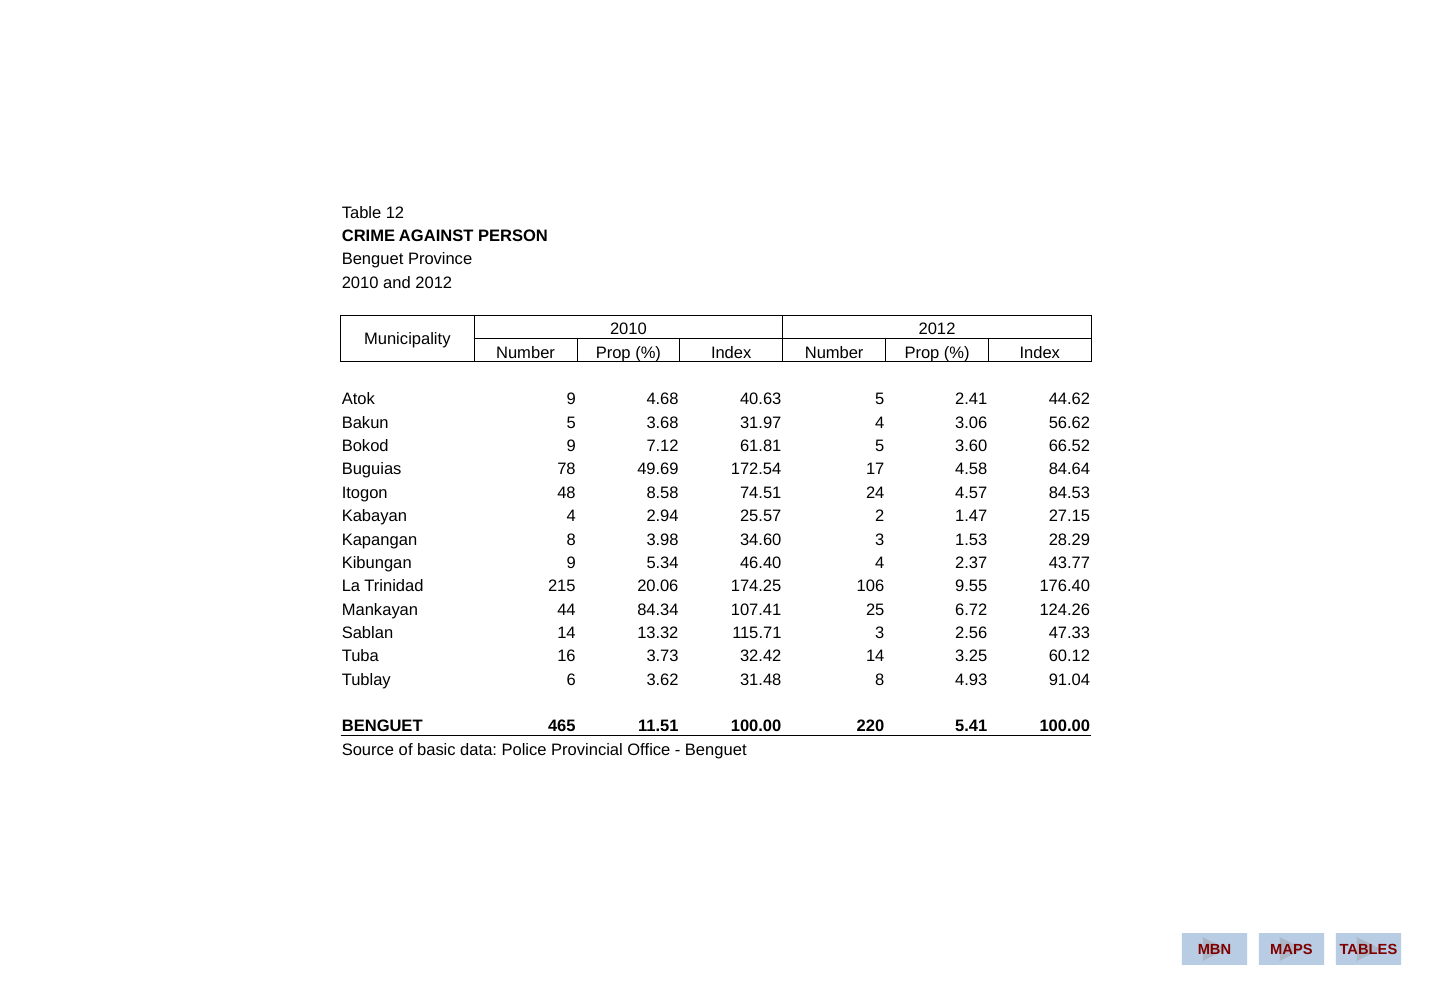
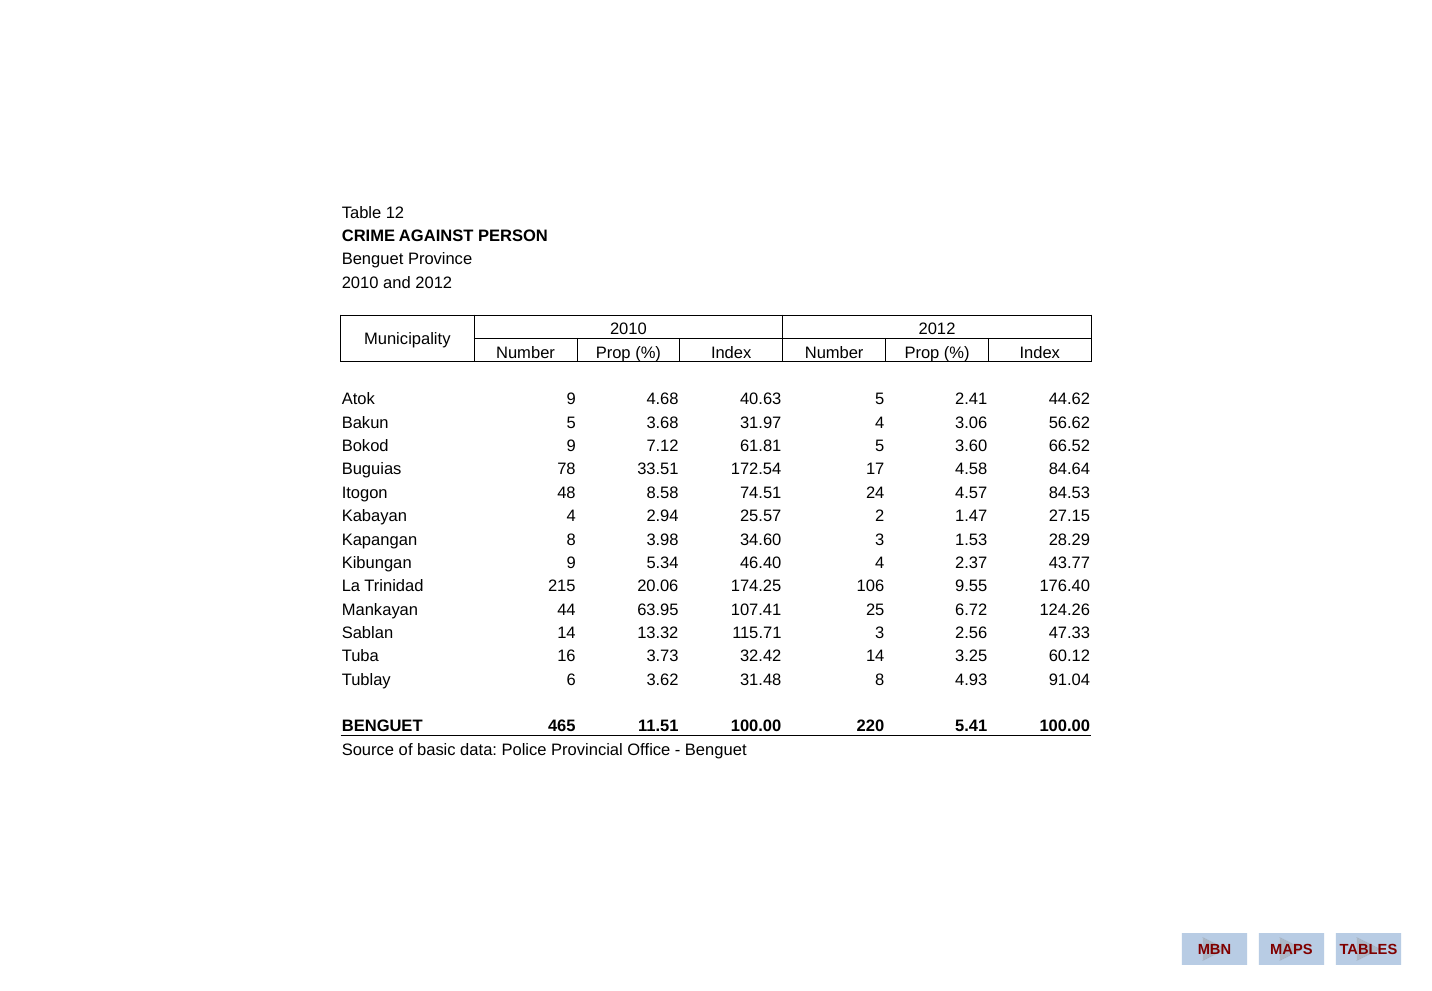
49.69: 49.69 -> 33.51 (658, 470)
84.34: 84.34 -> 63.95 (658, 610)
